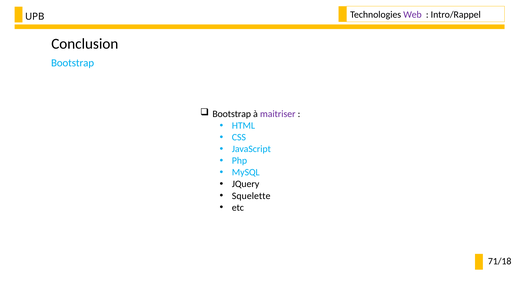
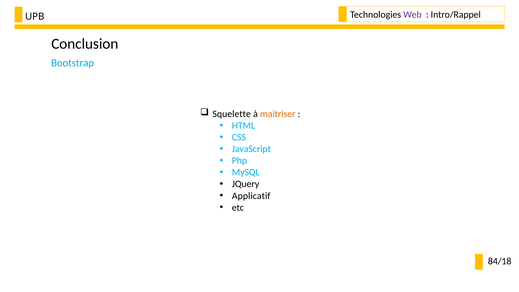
Bootstrap: Bootstrap -> Squelette (232, 114)
maitriser colour: purple -> orange (278, 114)
Squelette: Squelette -> Applicatif (251, 196)
71/18: 71/18 -> 84/18 (500, 261)
